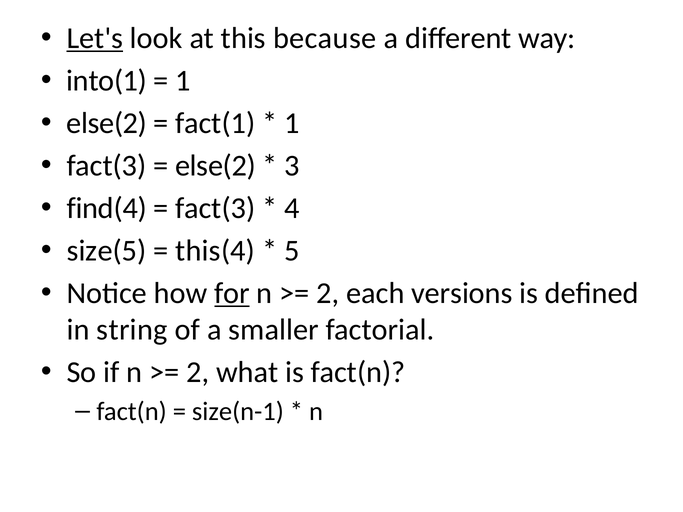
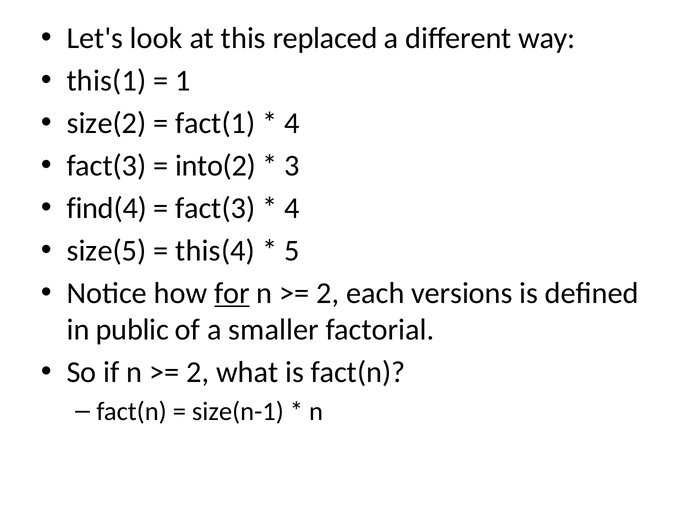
Let's underline: present -> none (95, 38)
because: because -> replaced (325, 38)
into(1: into(1 -> this(1 (106, 81)
else(2: else(2 -> size(2 (107, 123)
1: 1 -> 4 (292, 123)
else(2: else(2 -> into(2 (216, 166)
string: string -> public (132, 330)
